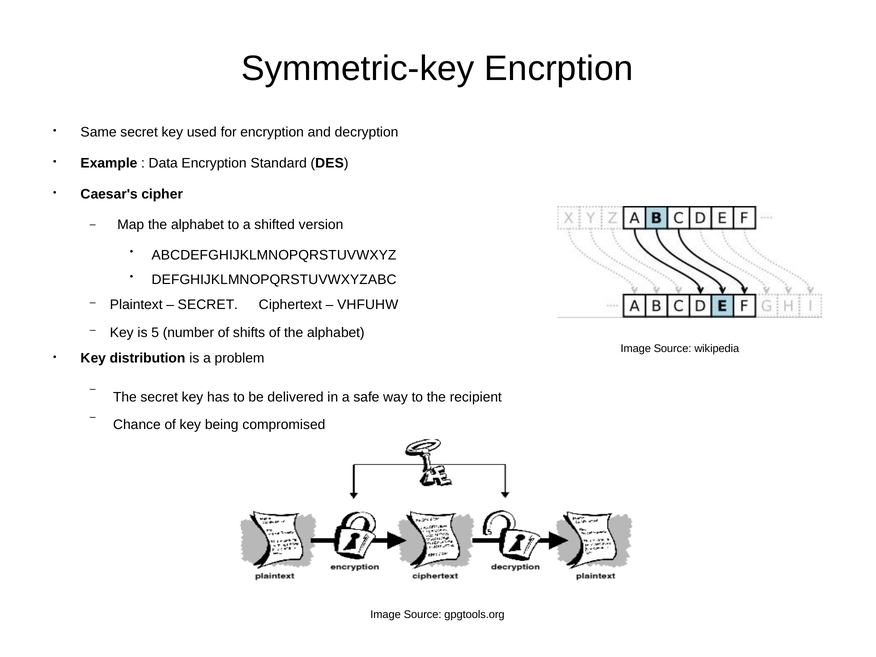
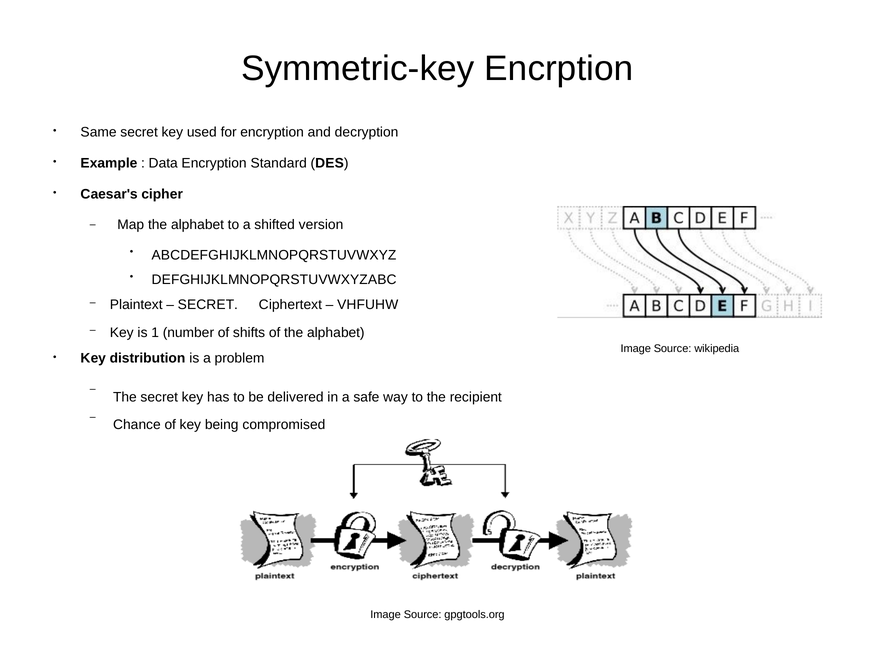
5: 5 -> 1 (155, 332)
